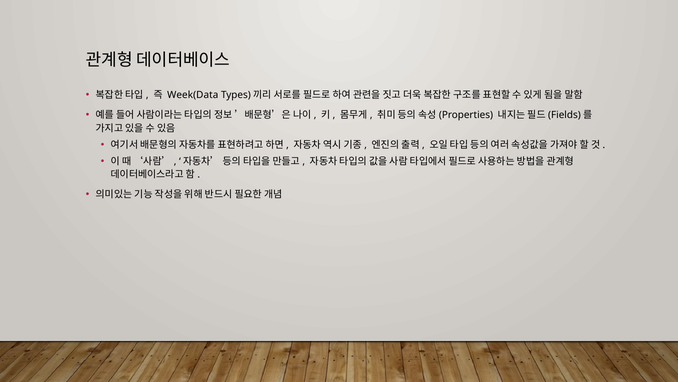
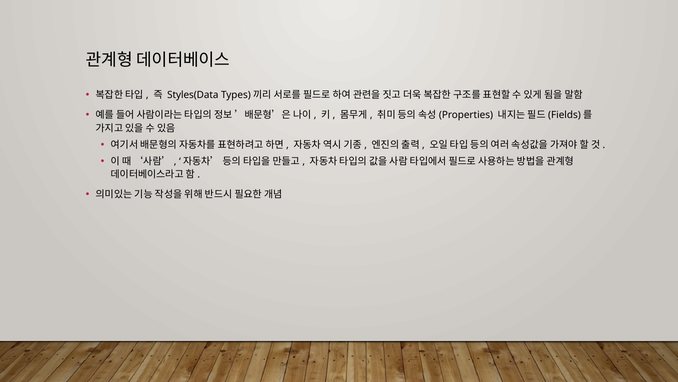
Week(Data: Week(Data -> Styles(Data (193, 95)
